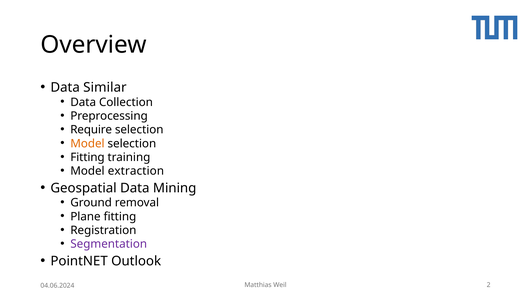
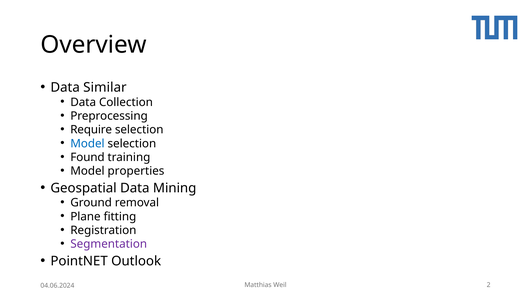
Model colour: orange -> blue (87, 143)
Fitting: Fitting -> Found (87, 157)
extraction: extraction -> properties (136, 171)
